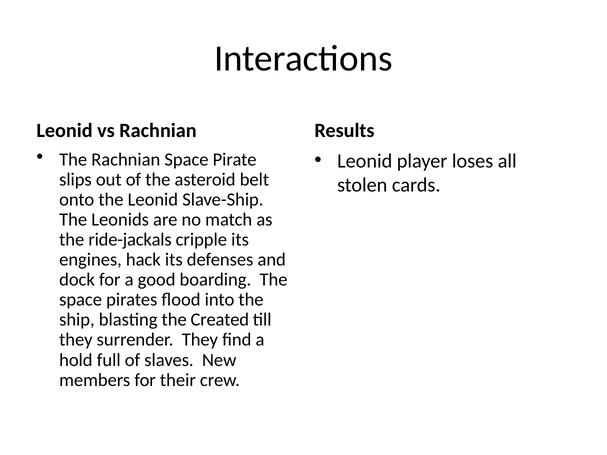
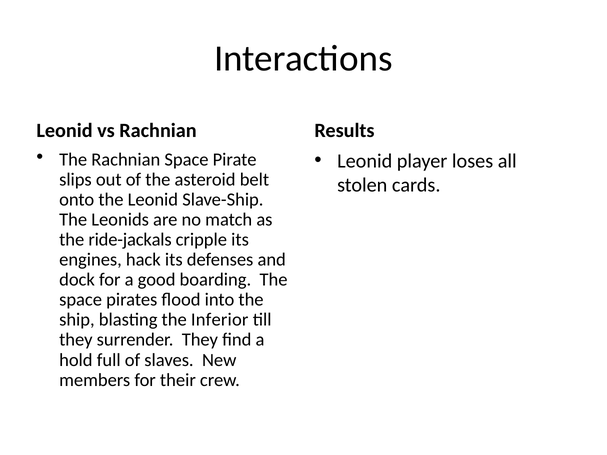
Created: Created -> Inferior (220, 320)
